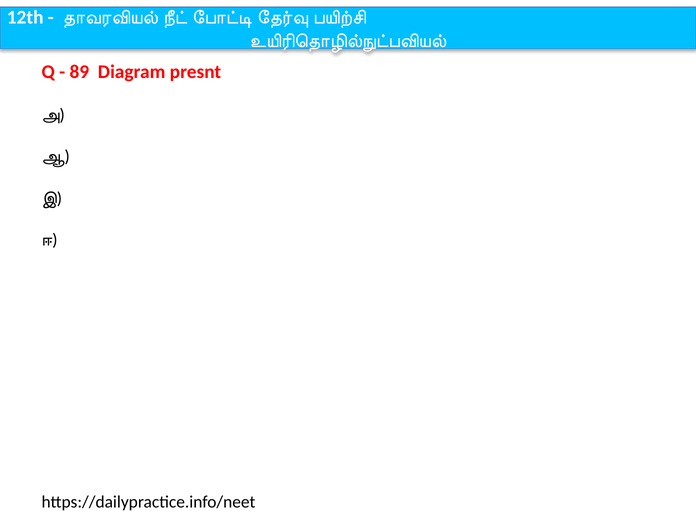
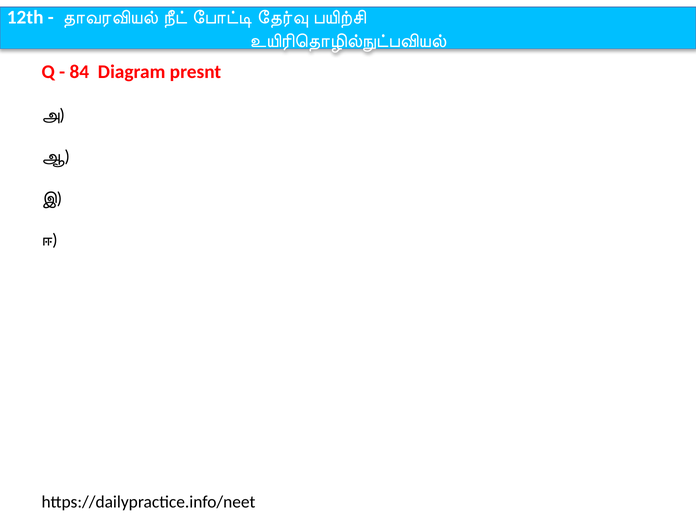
89: 89 -> 84 (79, 72)
